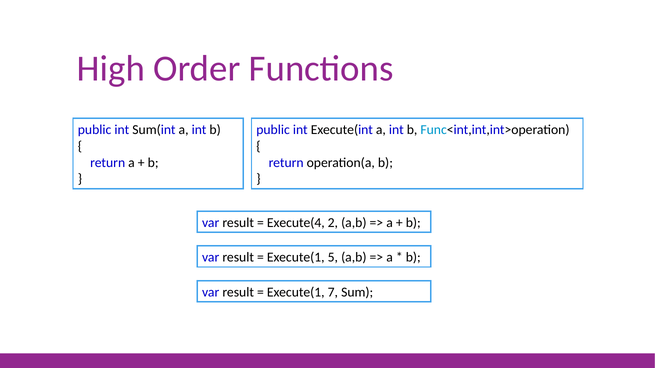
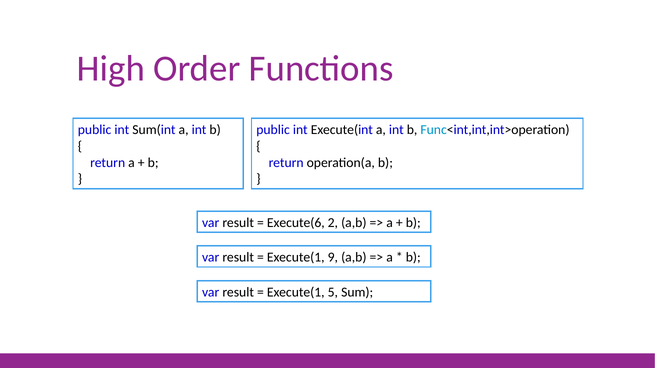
Execute(4: Execute(4 -> Execute(6 (296, 223)
5: 5 -> 9 (333, 258)
7: 7 -> 5 (333, 293)
